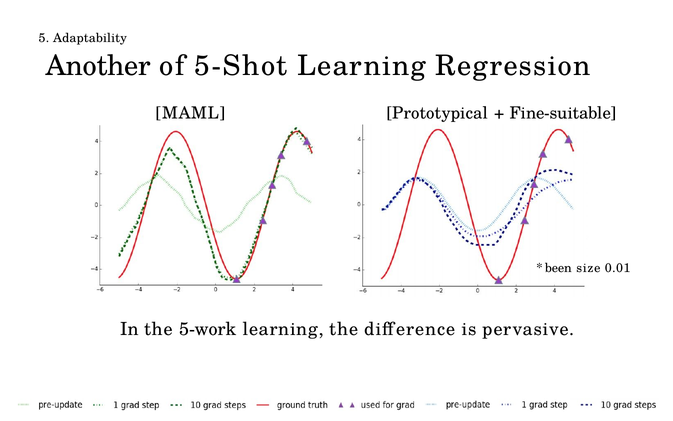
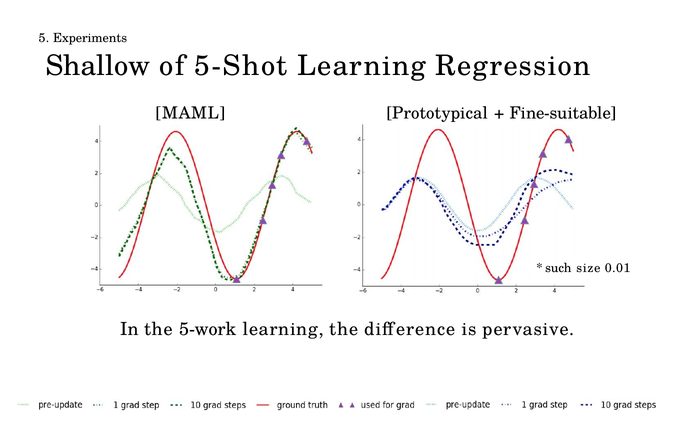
Adaptability: Adaptability -> Experiments (90, 38)
Another: Another -> Shallow (98, 66)
been: been -> such (558, 268)
